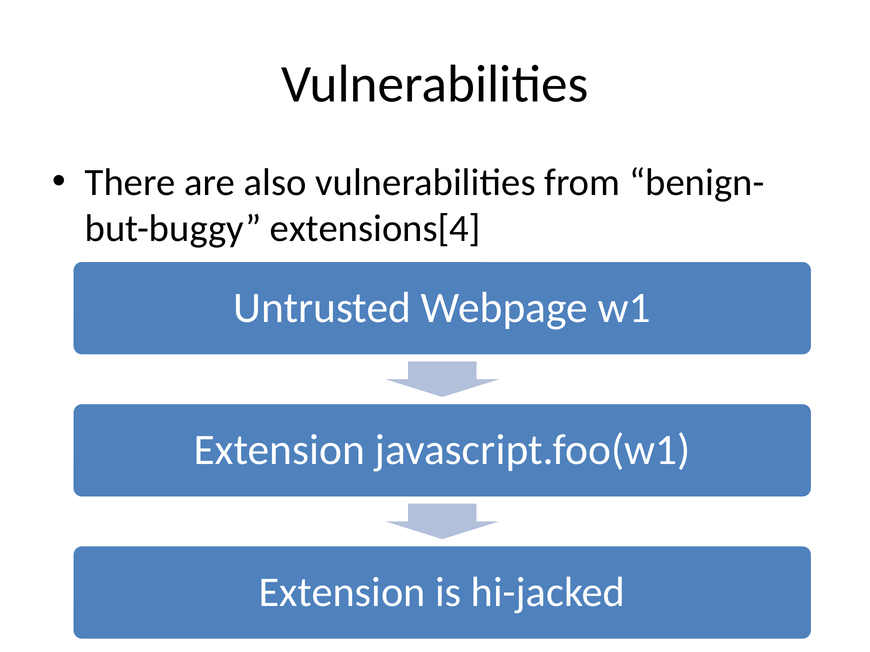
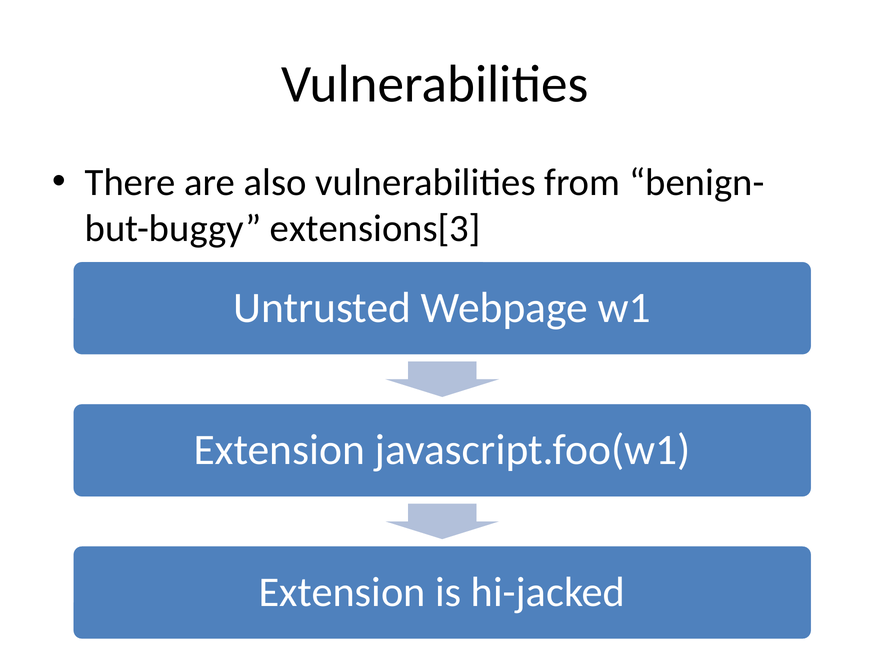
extensions[4: extensions[4 -> extensions[3 (375, 229)
